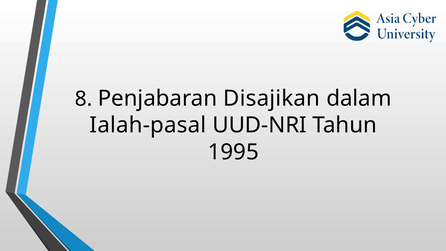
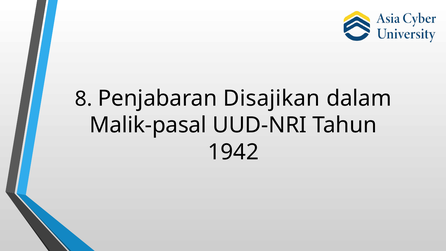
Ialah-pasal: Ialah-pasal -> Malik-pasal (148, 125)
1995: 1995 -> 1942 (233, 152)
